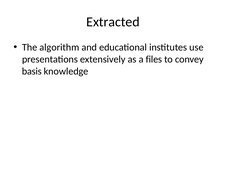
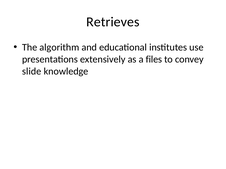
Extracted: Extracted -> Retrieves (113, 22)
basis: basis -> slide (32, 72)
